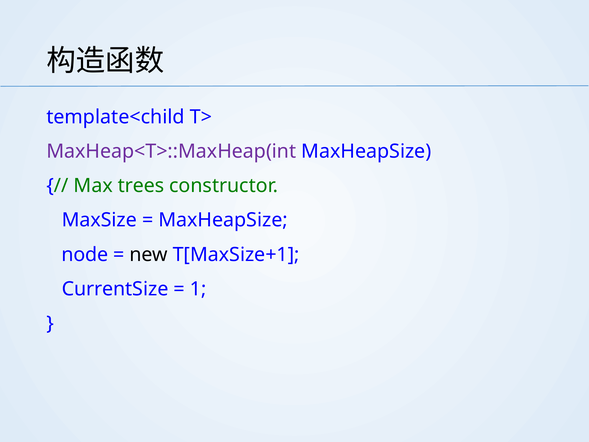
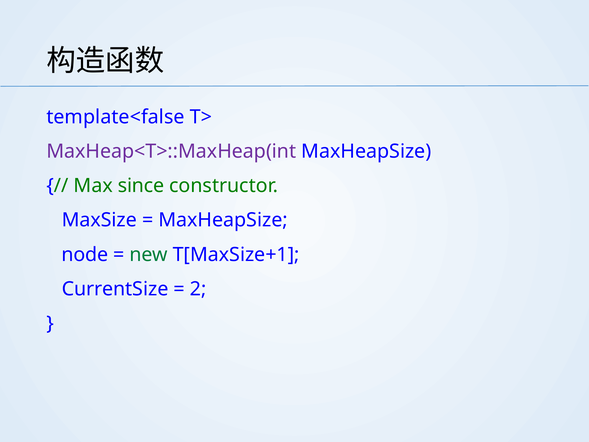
template<child: template<child -> template<false (115, 117)
trees: trees -> since (141, 186)
new colour: black -> green (149, 254)
1: 1 -> 2 (198, 289)
